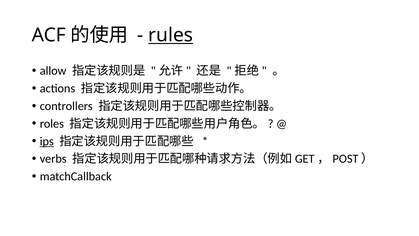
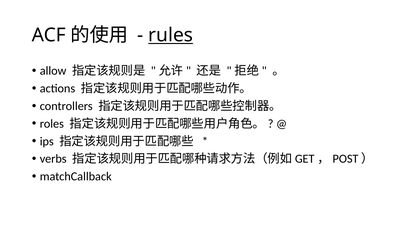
ips underline: present -> none (47, 141)
